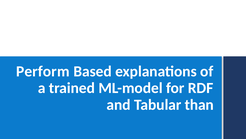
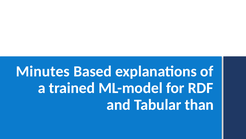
Perform: Perform -> Minutes (43, 71)
